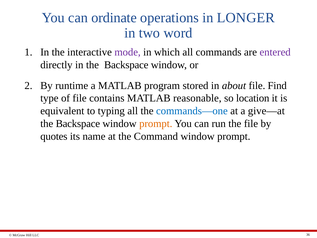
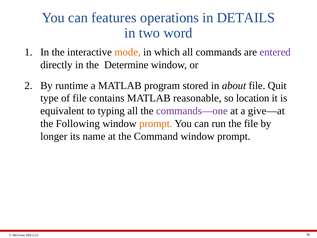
ordinate: ordinate -> features (114, 18)
LONGER: LONGER -> DETAILS (246, 18)
mode colour: purple -> orange (128, 52)
in the Backspace: Backspace -> Determine (126, 65)
Find: Find -> Quit (277, 85)
commands—one colour: blue -> purple (192, 111)
Backspace: Backspace -> Following (78, 123)
quotes: quotes -> longer (54, 136)
